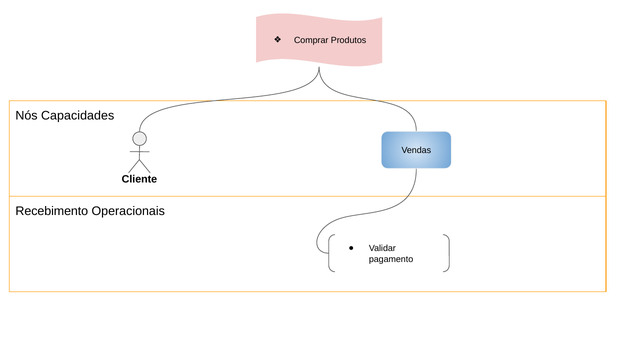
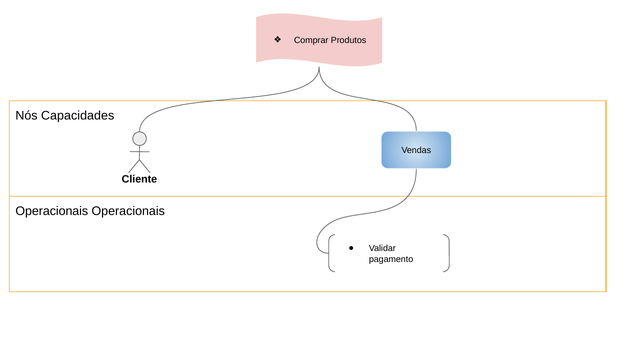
Recebimento: Recebimento -> Operacionais (52, 211)
